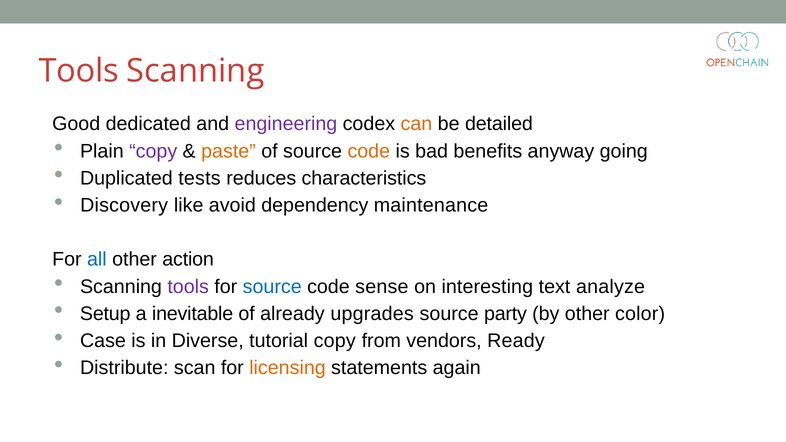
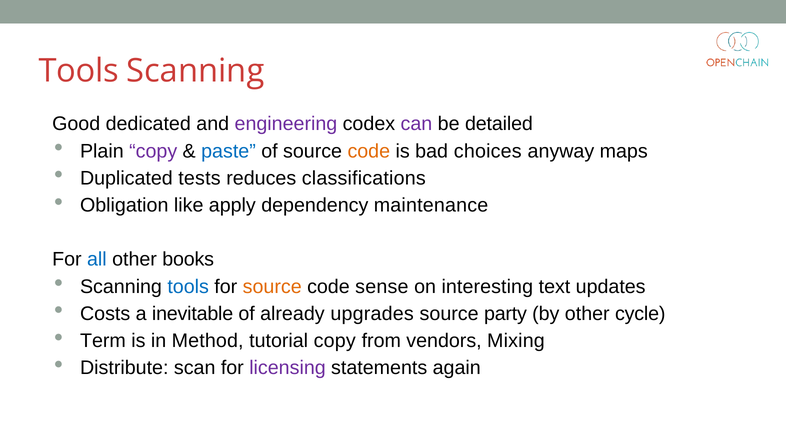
can colour: orange -> purple (416, 124)
paste colour: orange -> blue (229, 151)
benefits: benefits -> choices (488, 151)
going: going -> maps (624, 151)
characteristics: characteristics -> classifications (364, 178)
Discovery: Discovery -> Obligation (124, 205)
avoid: avoid -> apply (232, 205)
action: action -> books (188, 260)
tools colour: purple -> blue (188, 287)
source colour: blue -> orange (272, 287)
analyze: analyze -> updates (611, 287)
Setup: Setup -> Costs (105, 314)
color: color -> cycle (640, 314)
Case: Case -> Term (103, 341)
Diverse: Diverse -> Method (208, 341)
Ready: Ready -> Mixing (516, 341)
licensing colour: orange -> purple (287, 368)
